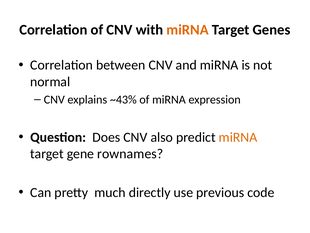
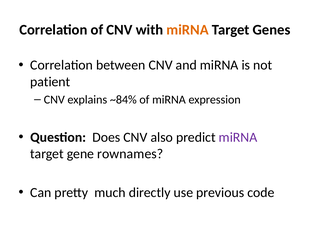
normal: normal -> patient (50, 82)
~43%: ~43% -> ~84% (123, 99)
miRNA colour: orange -> purple (238, 137)
